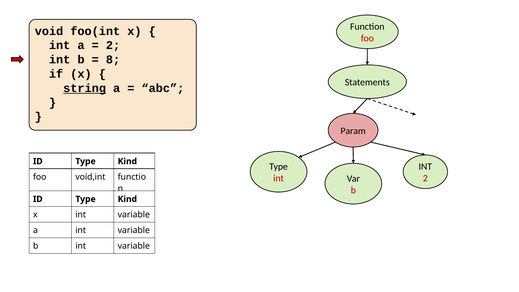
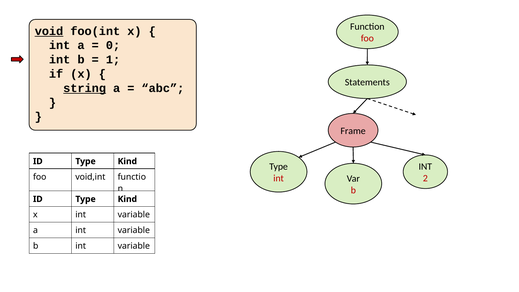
void underline: none -> present (49, 31)
2: 2 -> 0 (113, 45)
8: 8 -> 1 (113, 60)
Param: Param -> Frame (353, 131)
